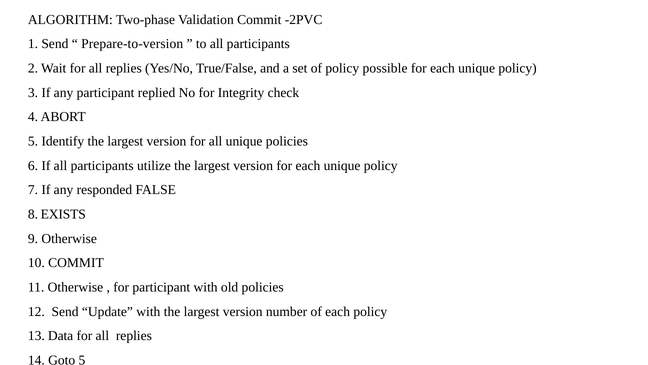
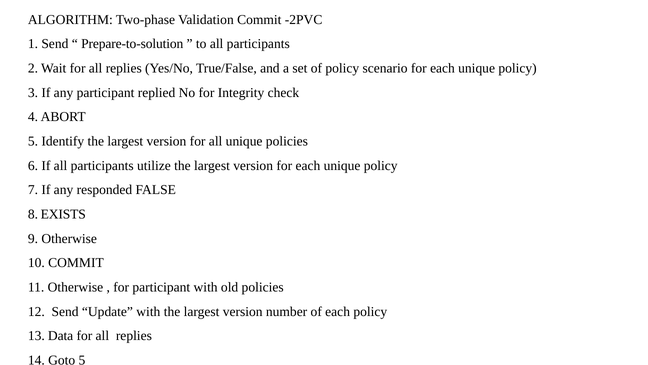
Prepare-to-version: Prepare-to-version -> Prepare-to-solution (132, 44)
possible: possible -> scenario (385, 68)
